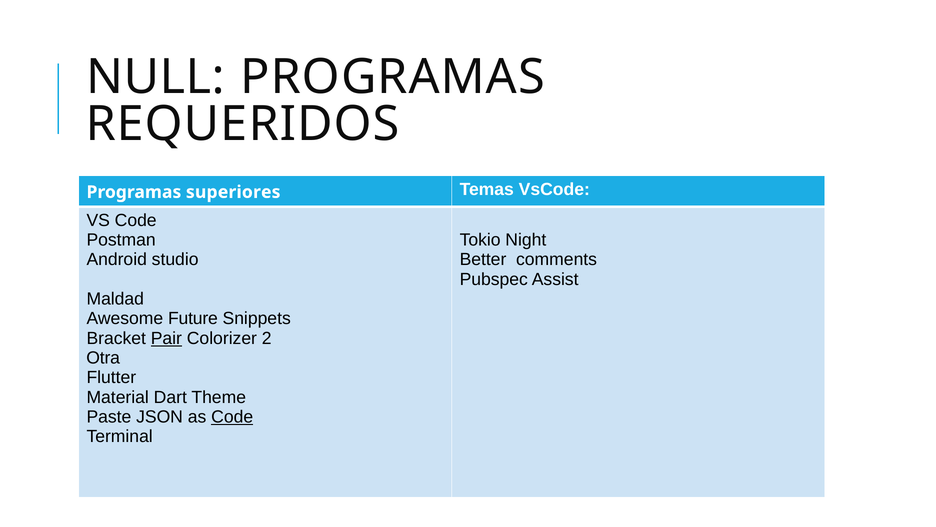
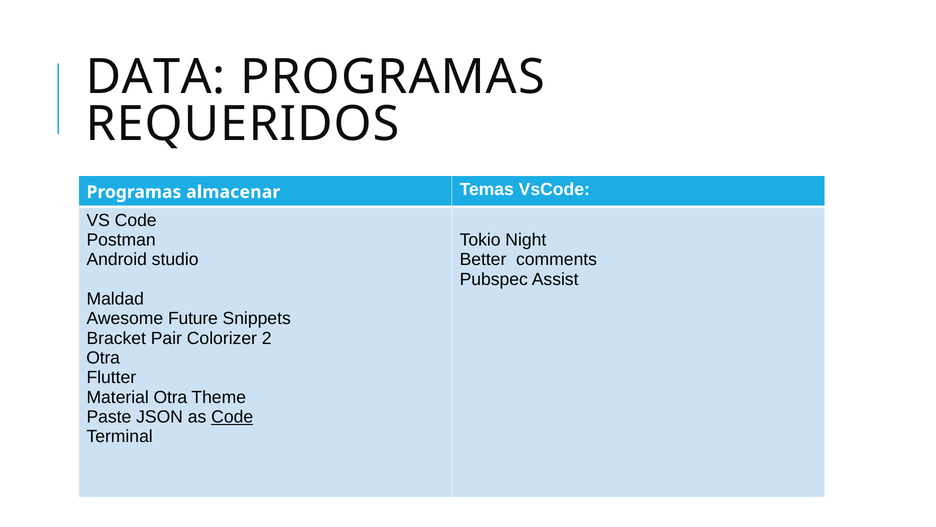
NULL: NULL -> DATA (155, 77)
superiores: superiores -> almacenar (233, 192)
Pair underline: present -> none (166, 338)
Material Dart: Dart -> Otra (170, 397)
